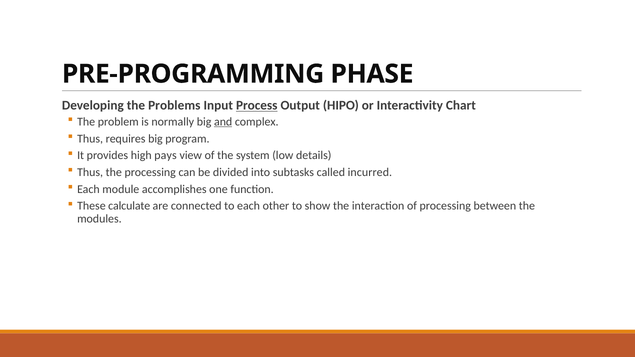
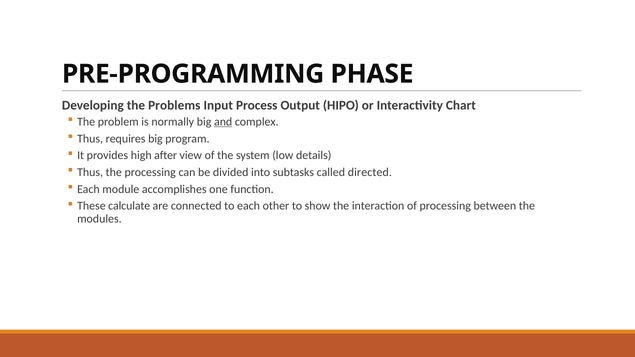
Process underline: present -> none (257, 106)
pays: pays -> after (166, 156)
incurred: incurred -> directed (370, 172)
